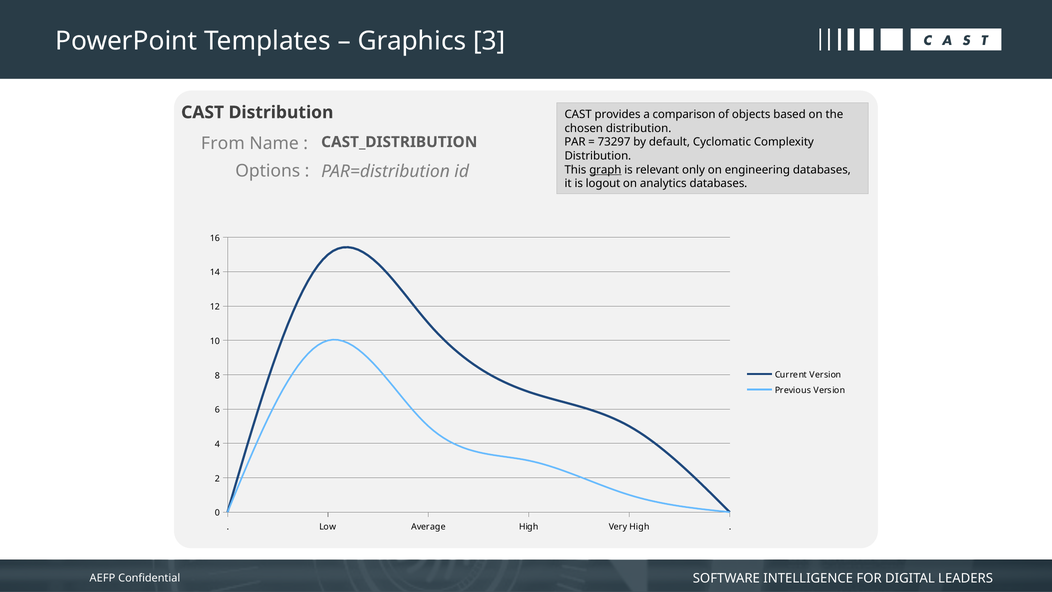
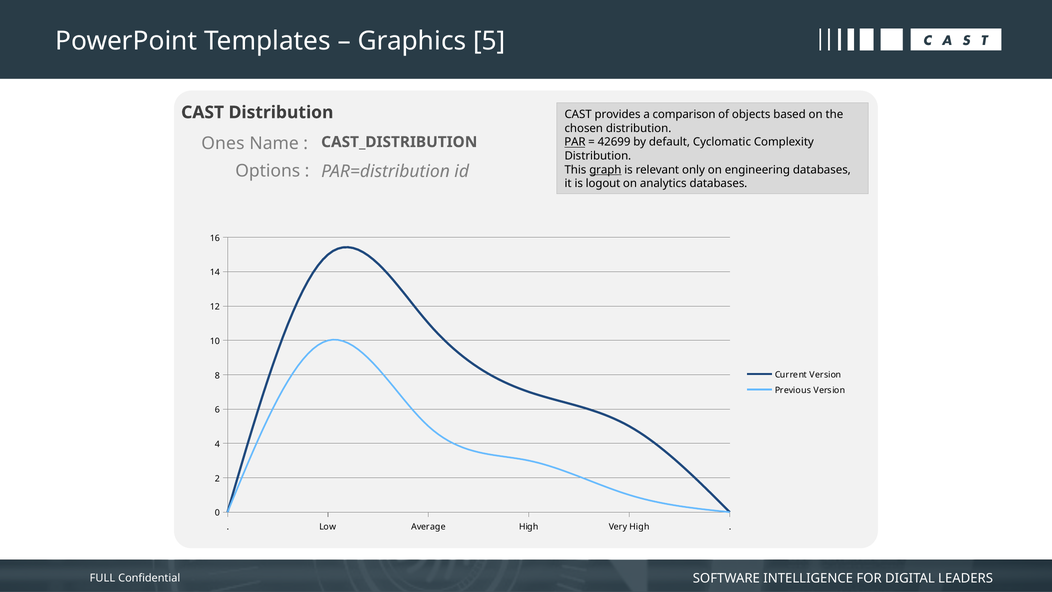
3: 3 -> 5 (489, 41)
From: From -> Ones (223, 143)
PAR underline: none -> present (575, 142)
73297: 73297 -> 42699 (614, 142)
AEFP: AEFP -> FULL (102, 578)
